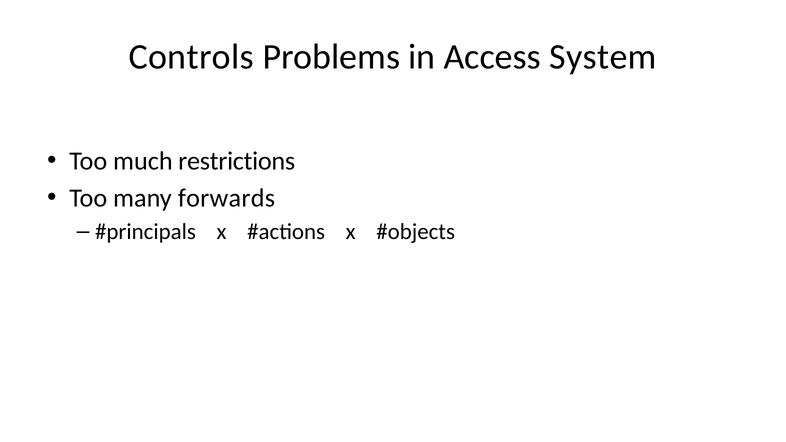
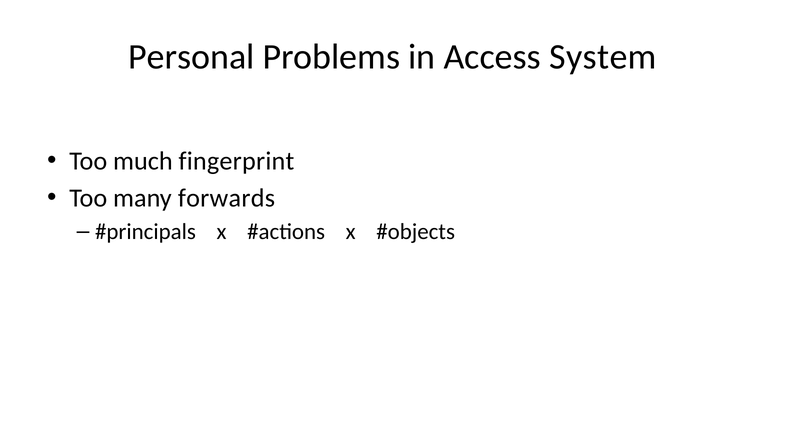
Controls: Controls -> Personal (191, 57)
restrictions: restrictions -> fingerprint (236, 161)
